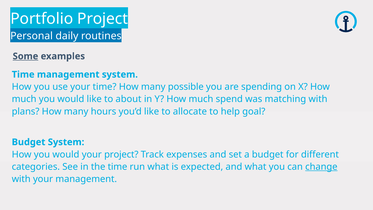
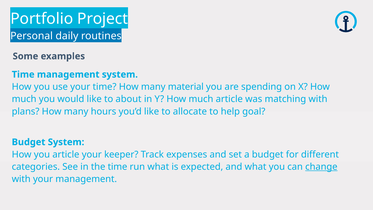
Some underline: present -> none (25, 56)
possible: possible -> material (186, 87)
much spend: spend -> article (229, 99)
How you would: would -> article (66, 154)
your project: project -> keeper (121, 154)
